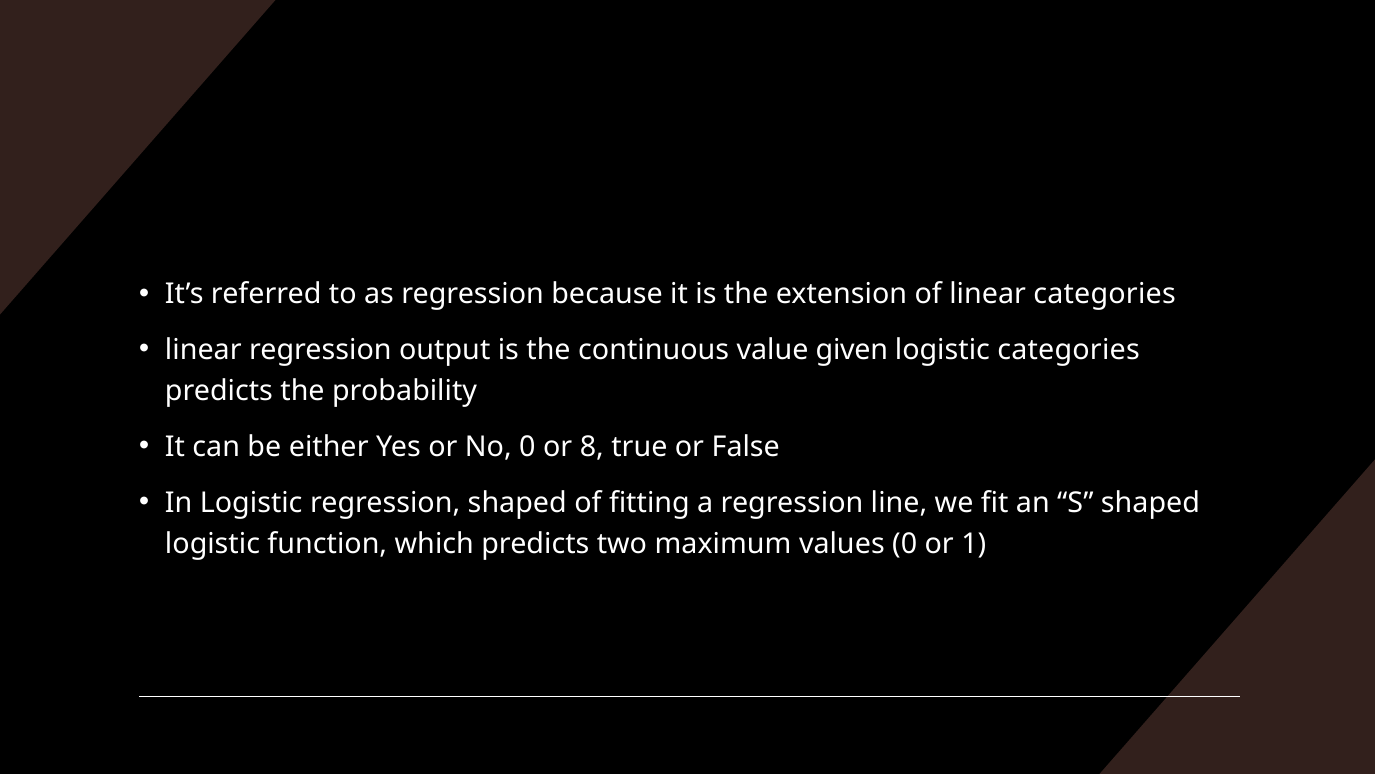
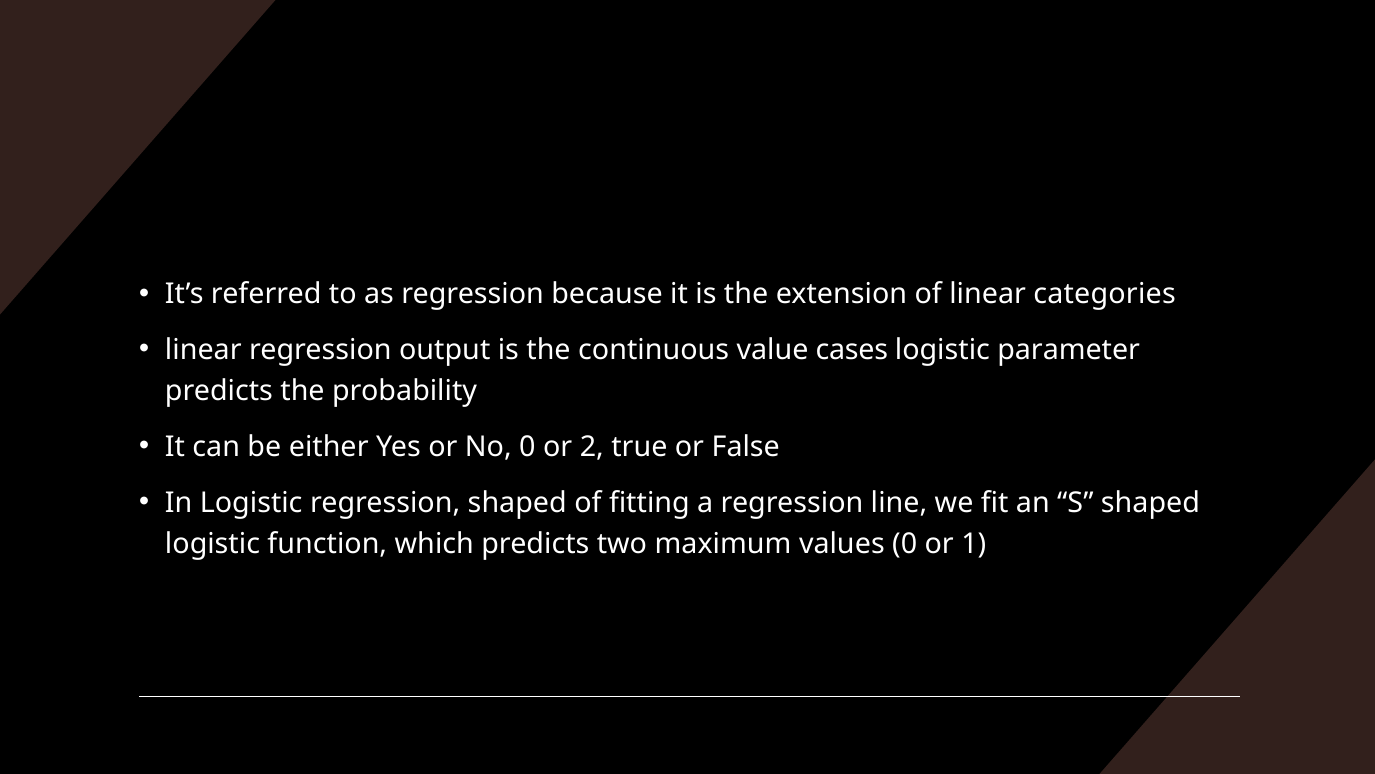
given: given -> cases (852, 350)
logistic categories: categories -> parameter (1069, 350)
8: 8 -> 2 (592, 447)
